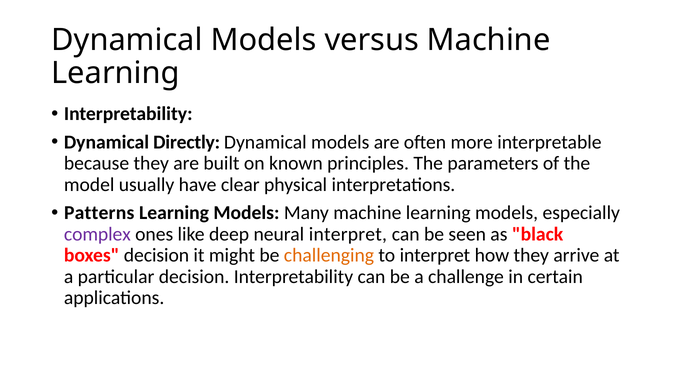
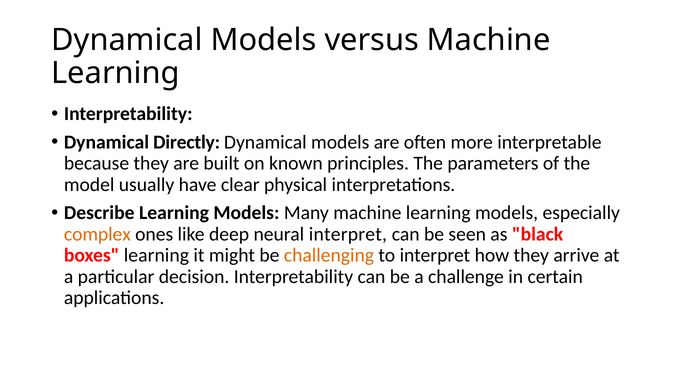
Patterns: Patterns -> Describe (99, 213)
complex colour: purple -> orange (97, 234)
boxes decision: decision -> learning (156, 255)
